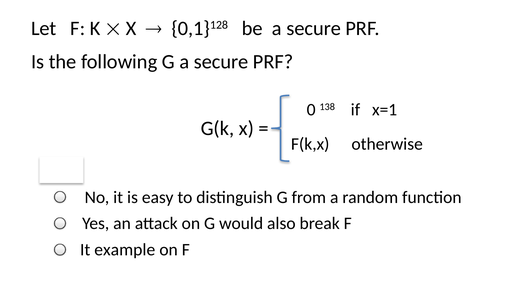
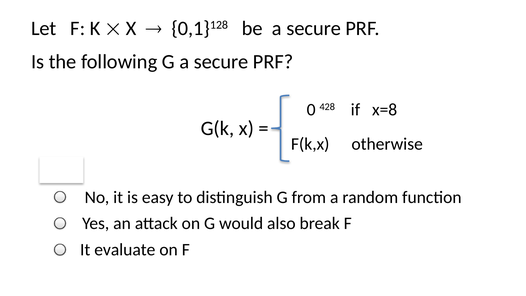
138: 138 -> 428 (327, 107)
x=1: x=1 -> x=8 (385, 110)
example: example -> evaluate (125, 250)
